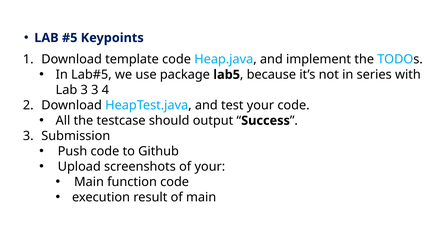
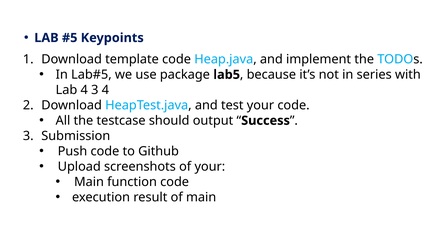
Lab 3: 3 -> 4 (84, 90)
